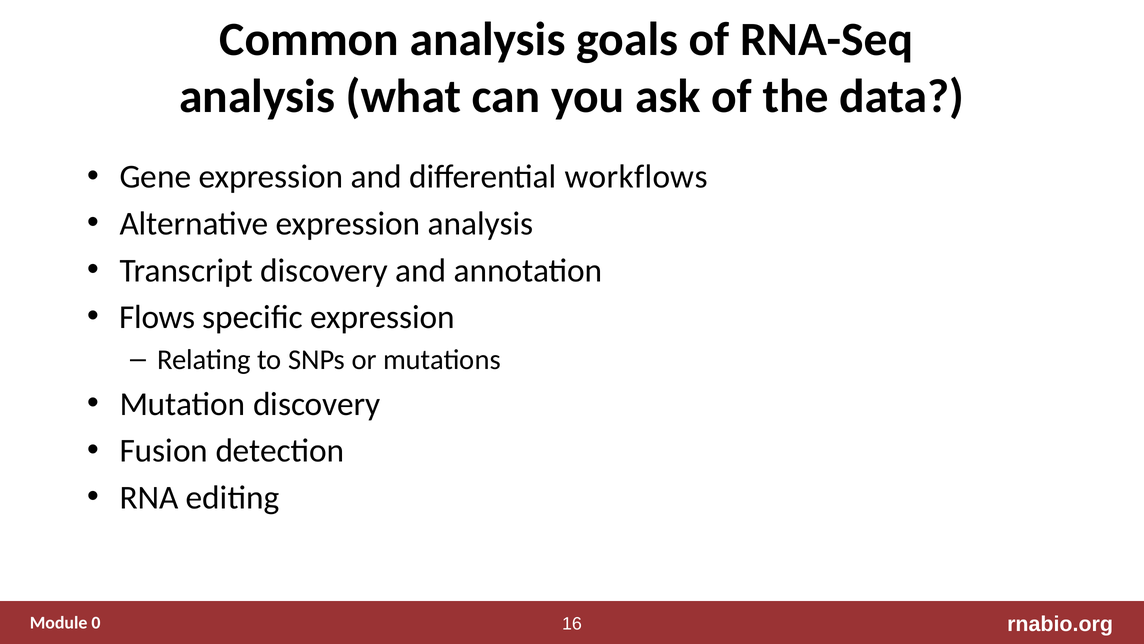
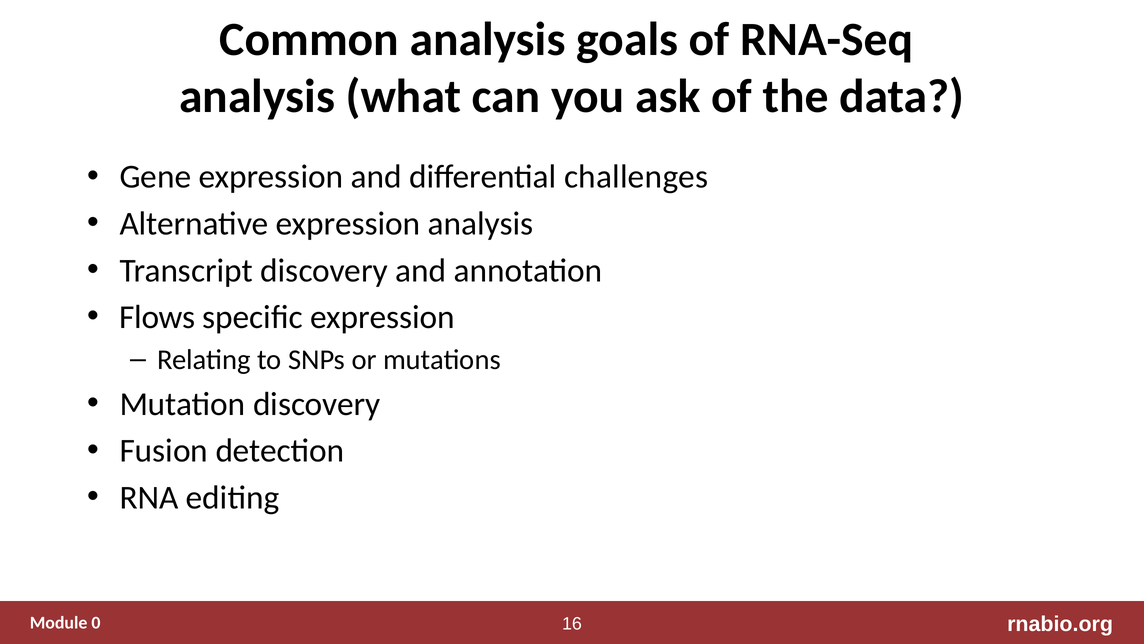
workflows: workflows -> challenges (636, 177)
